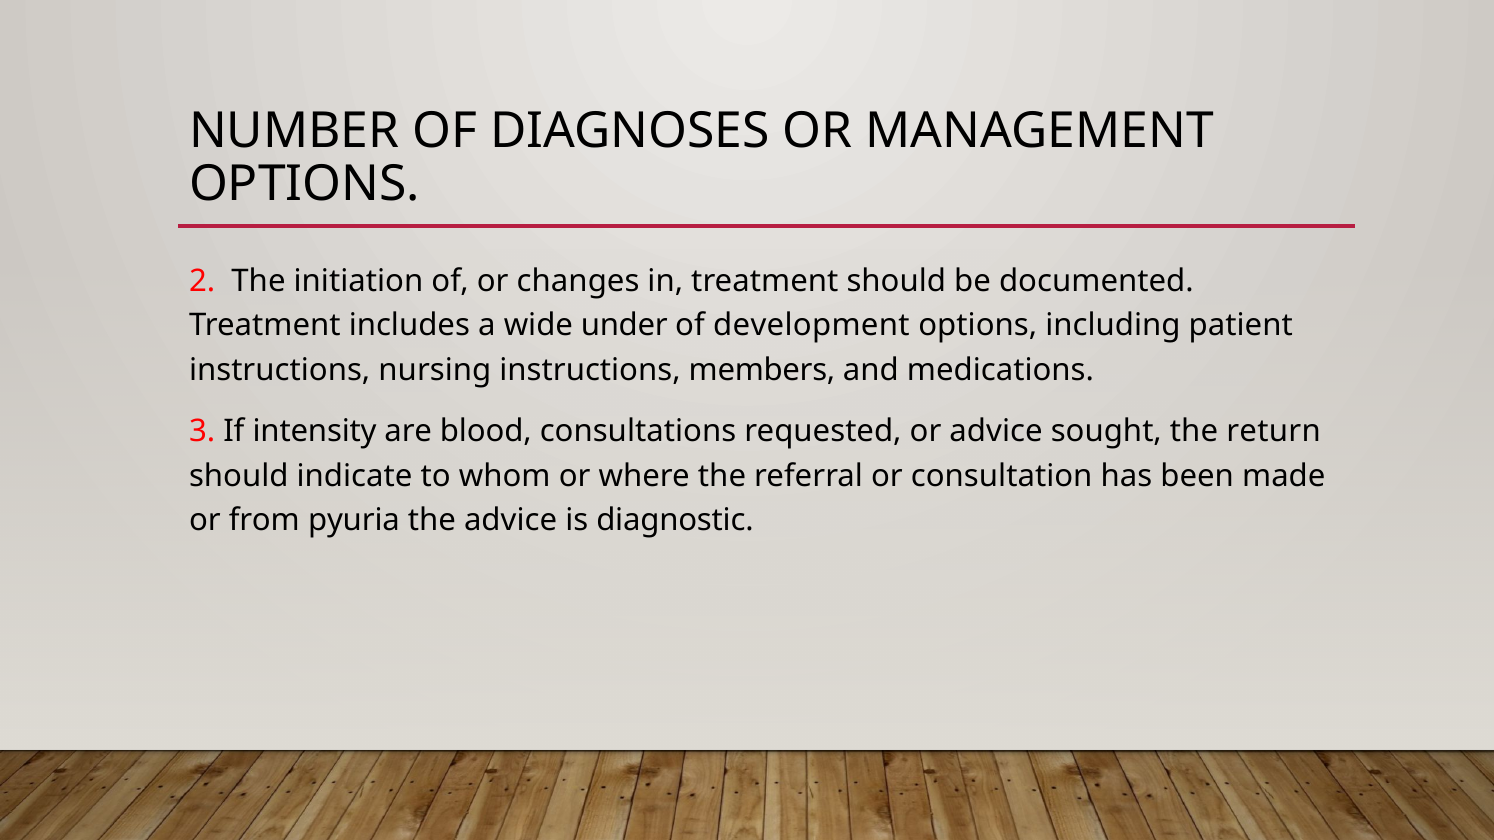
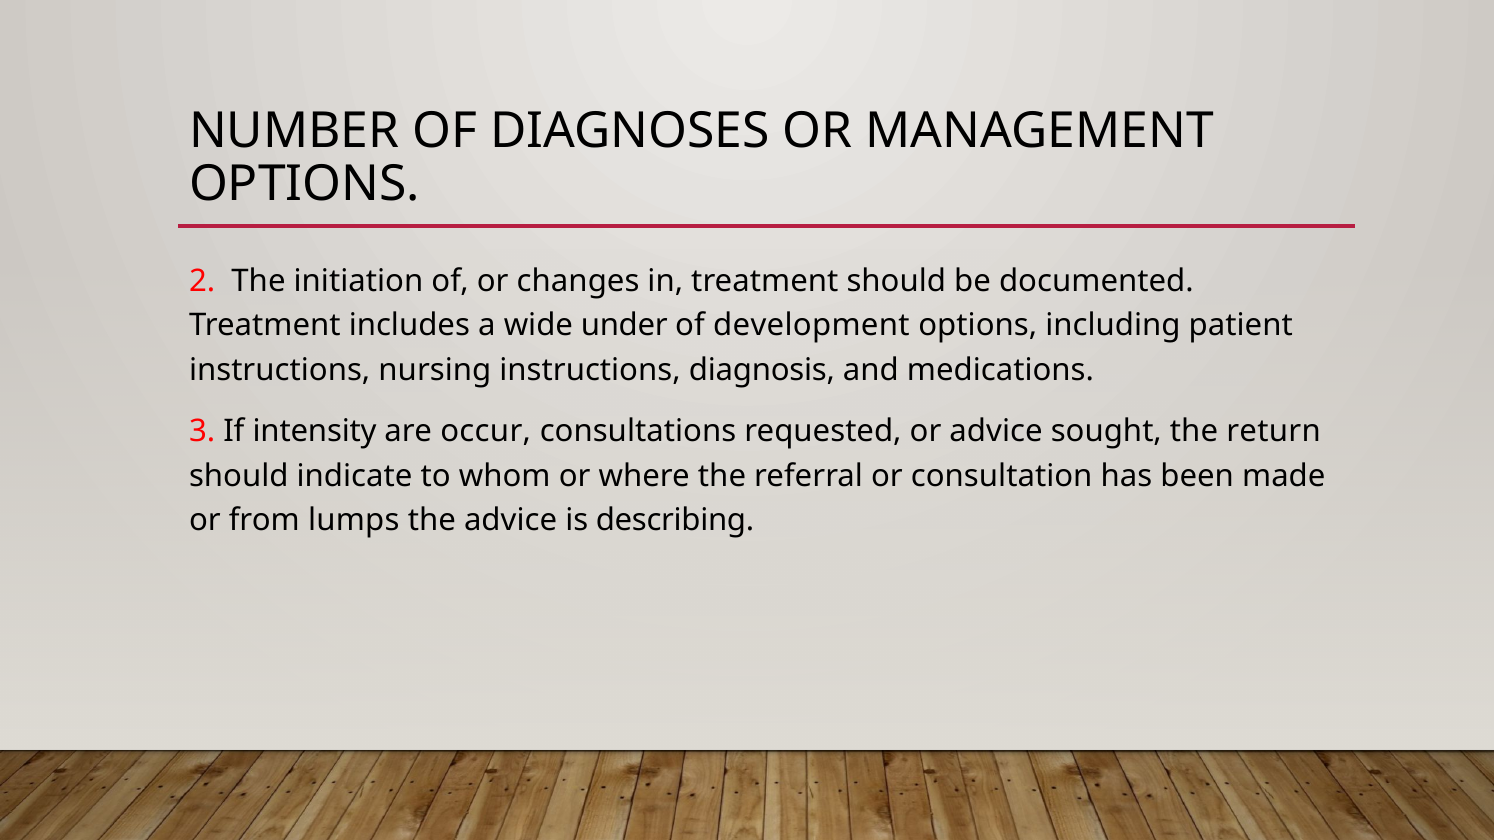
members: members -> diagnosis (762, 371)
blood: blood -> occur (486, 431)
pyuria: pyuria -> lumps (354, 521)
diagnostic: diagnostic -> describing (675, 521)
